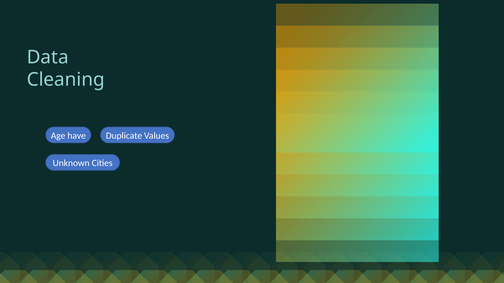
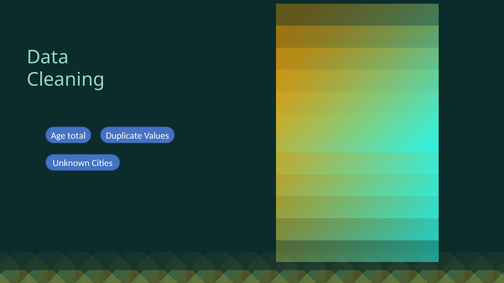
have: have -> total (77, 136)
